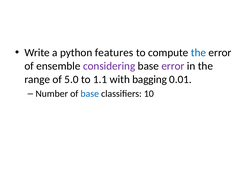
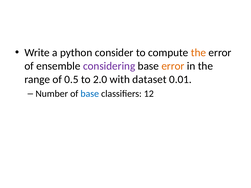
features: features -> consider (114, 53)
the colour: blue -> orange (198, 53)
error colour: purple -> orange (173, 66)
5.0: 5.0 -> 0.5 (71, 79)
1.1: 1.1 -> 2.0 (100, 79)
bagging: bagging -> dataset (149, 79)
10: 10 -> 12 (149, 94)
